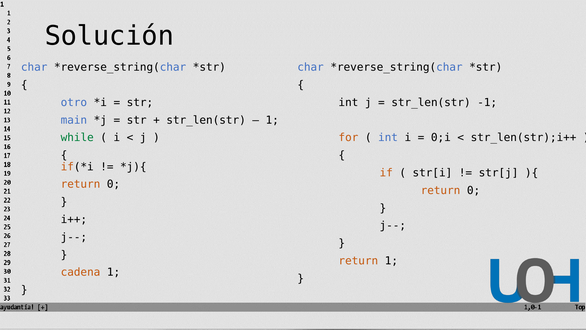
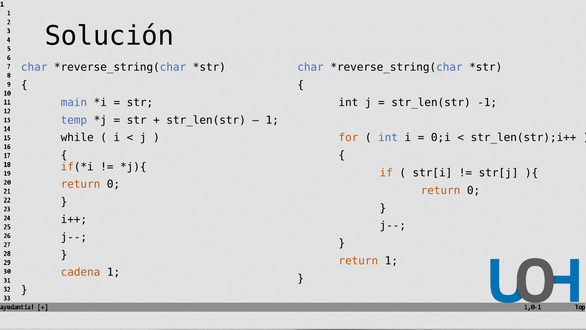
otro: otro -> main (74, 102)
main: main -> temp (74, 120)
while colour: green -> black (77, 138)
